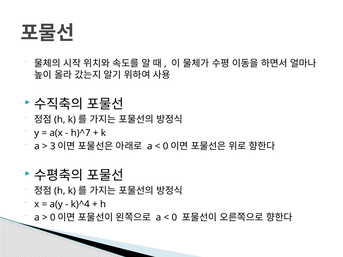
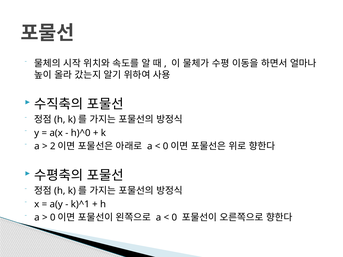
h)^7: h)^7 -> h)^0 (81, 133)
3: 3 -> 2 (53, 146)
k)^4: k)^4 -> k)^1 (80, 204)
